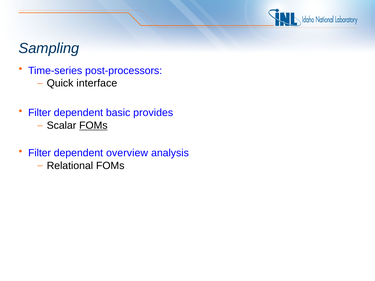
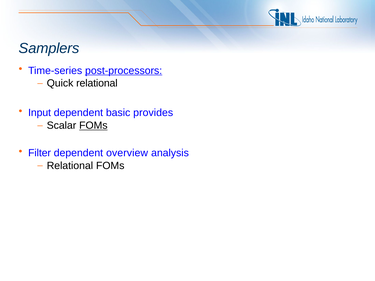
Sampling: Sampling -> Samplers (49, 48)
post-processors underline: none -> present (124, 71)
Quick interface: interface -> relational (97, 83)
Filter: Filter -> Input (40, 113)
